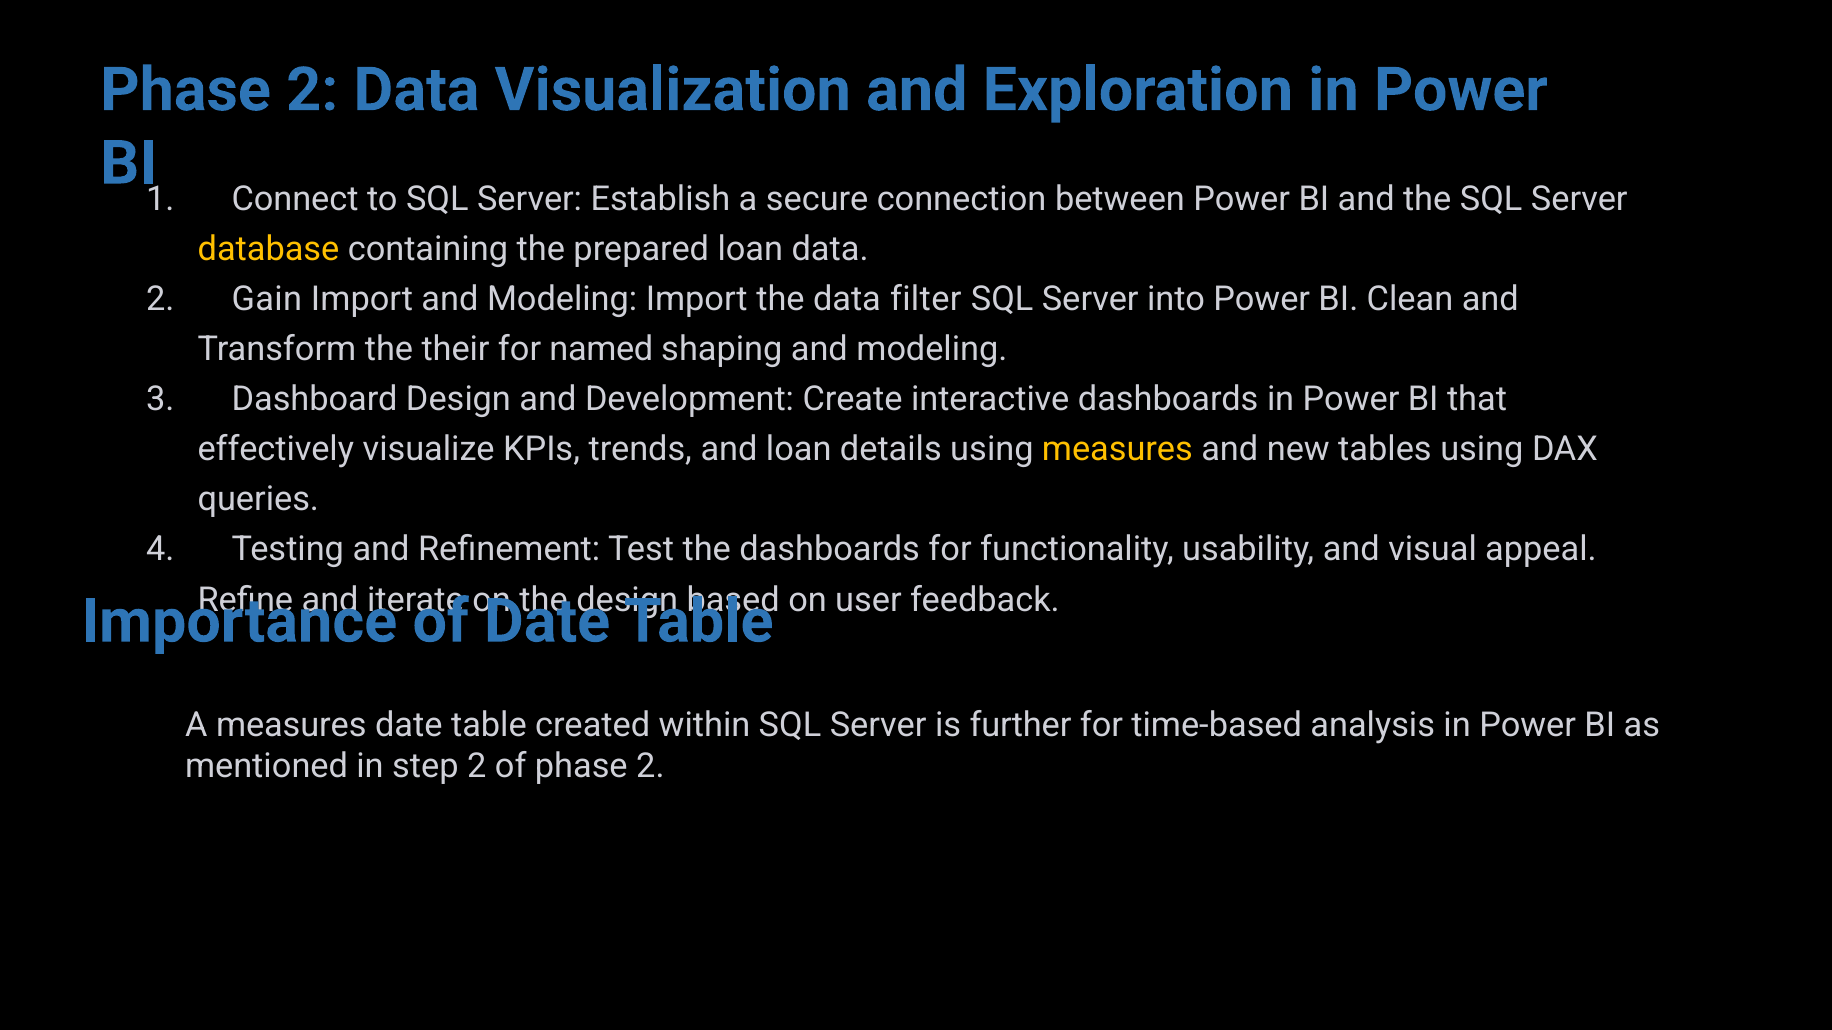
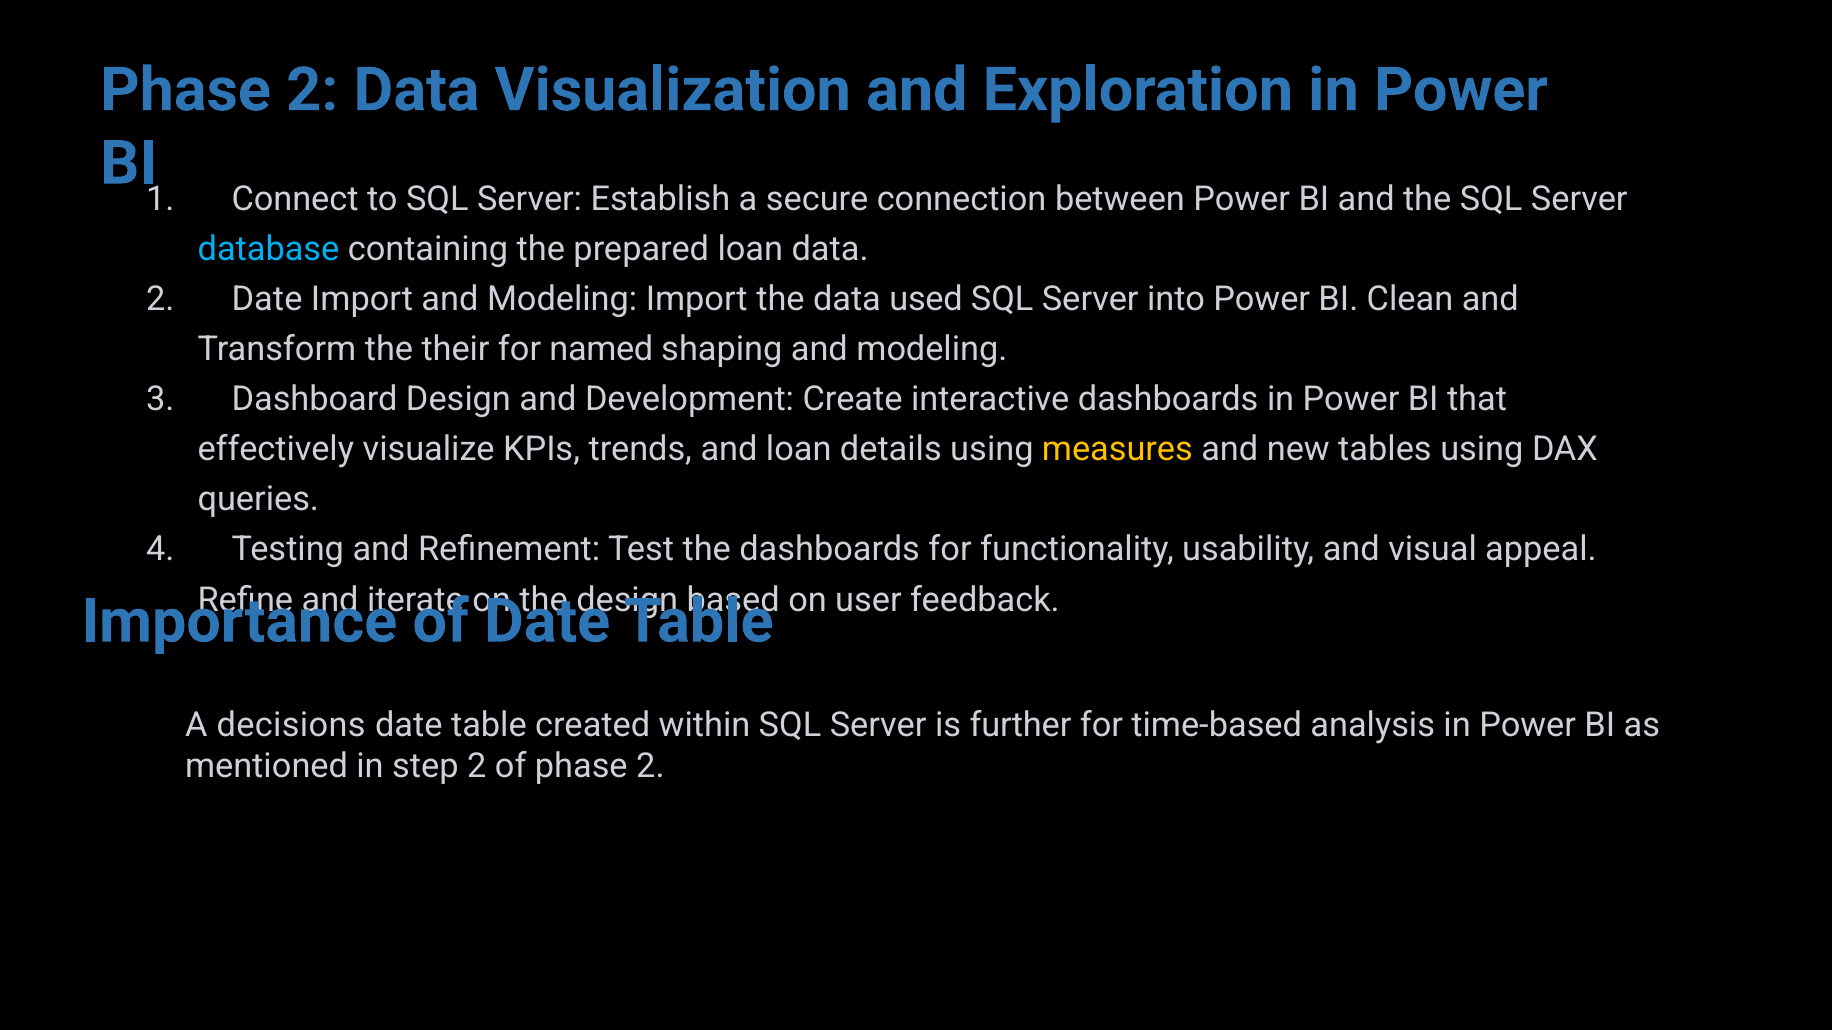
database colour: yellow -> light blue (269, 249)
2 Gain: Gain -> Date (267, 299)
filter: filter -> used (926, 299)
A measures: measures -> decisions (291, 725)
